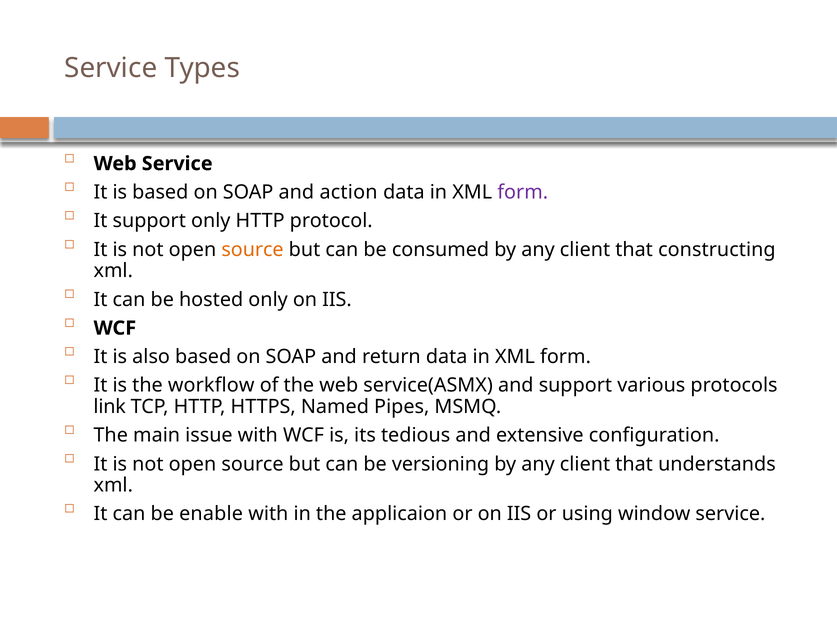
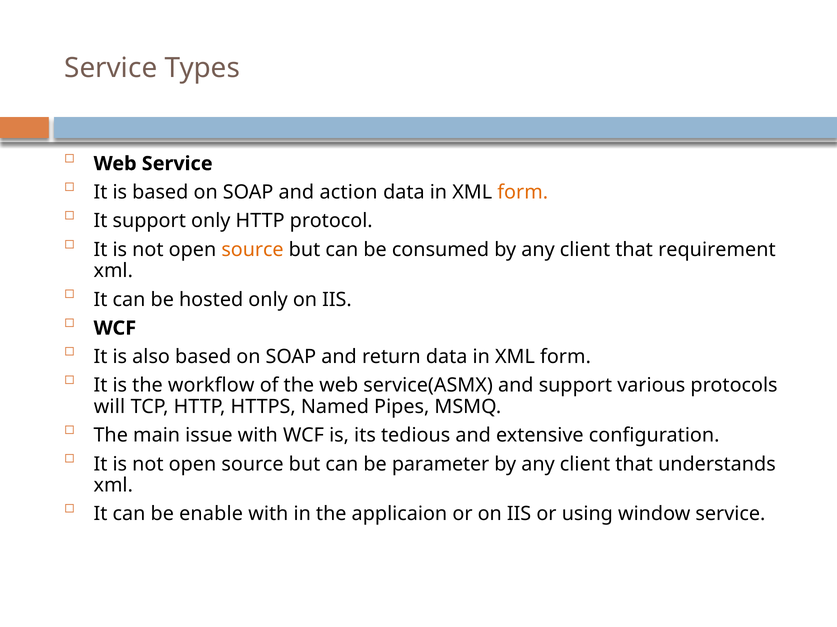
form colour: purple -> orange (523, 193)
constructing: constructing -> requirement (717, 250)
link: link -> will (109, 407)
versioning: versioning -> parameter (441, 465)
